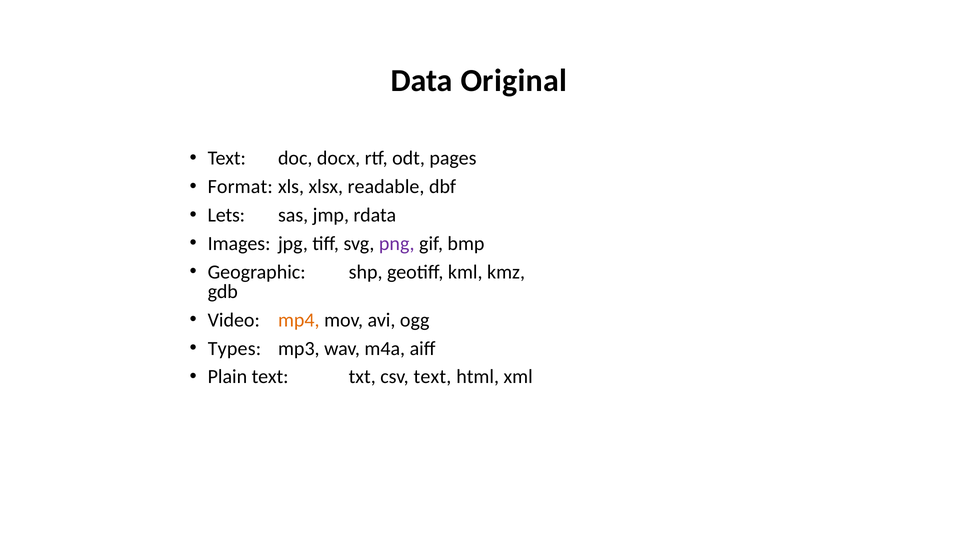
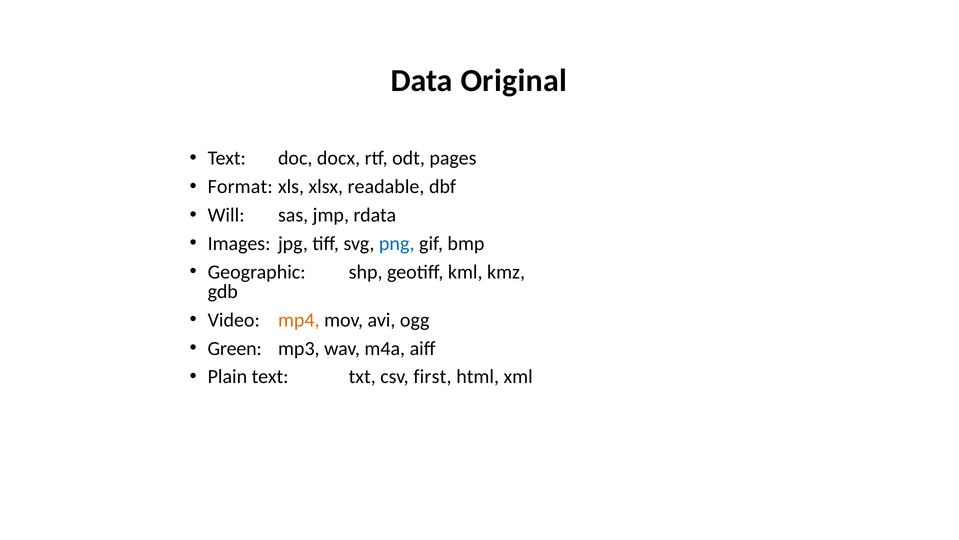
Lets: Lets -> Will (226, 215)
png colour: purple -> blue (397, 243)
Types: Types -> Green (235, 348)
csv text: text -> first (432, 376)
